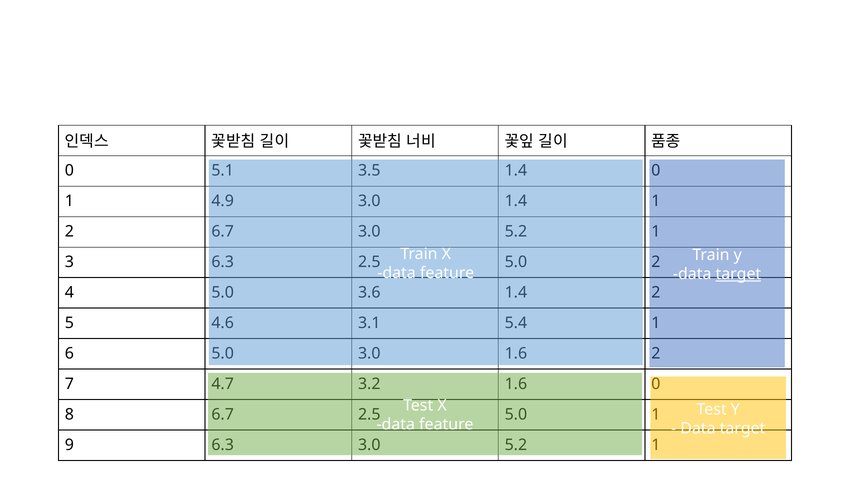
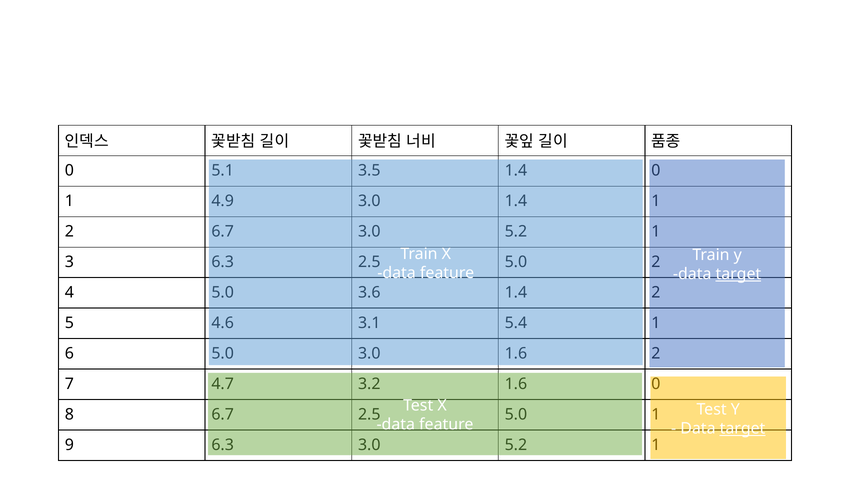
target underline: none -> present (743, 429)
